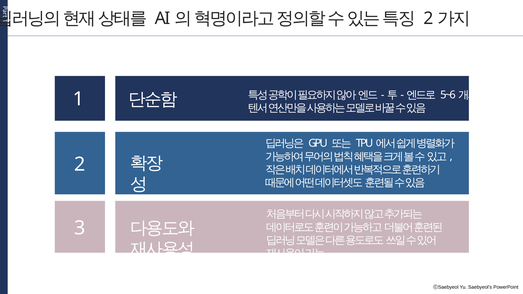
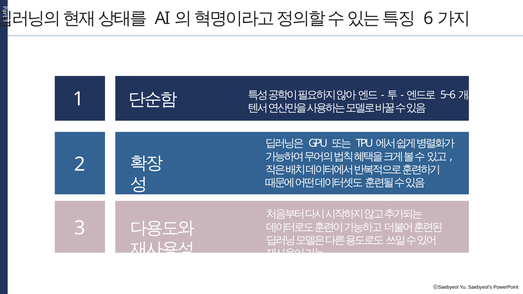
2: 2 -> 6 (428, 18)
